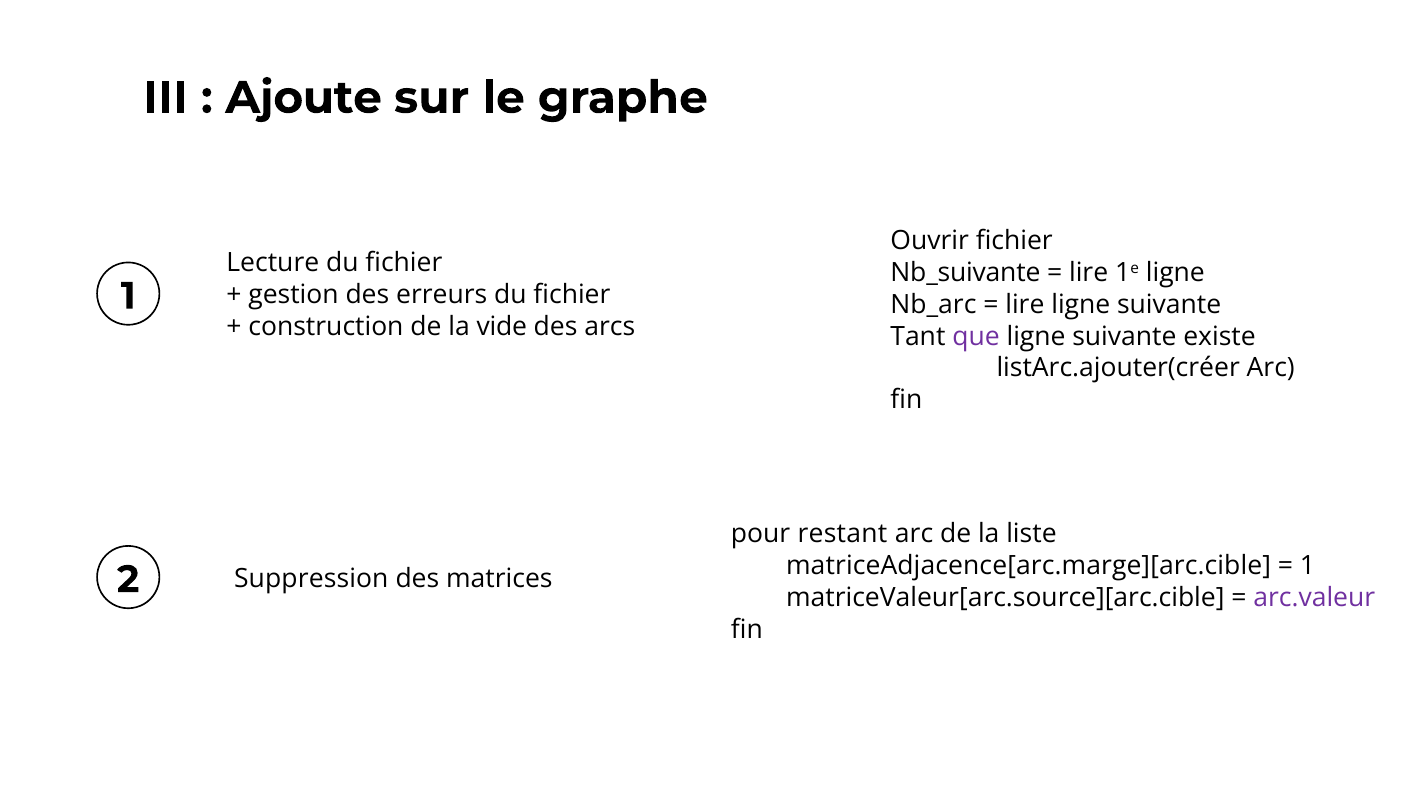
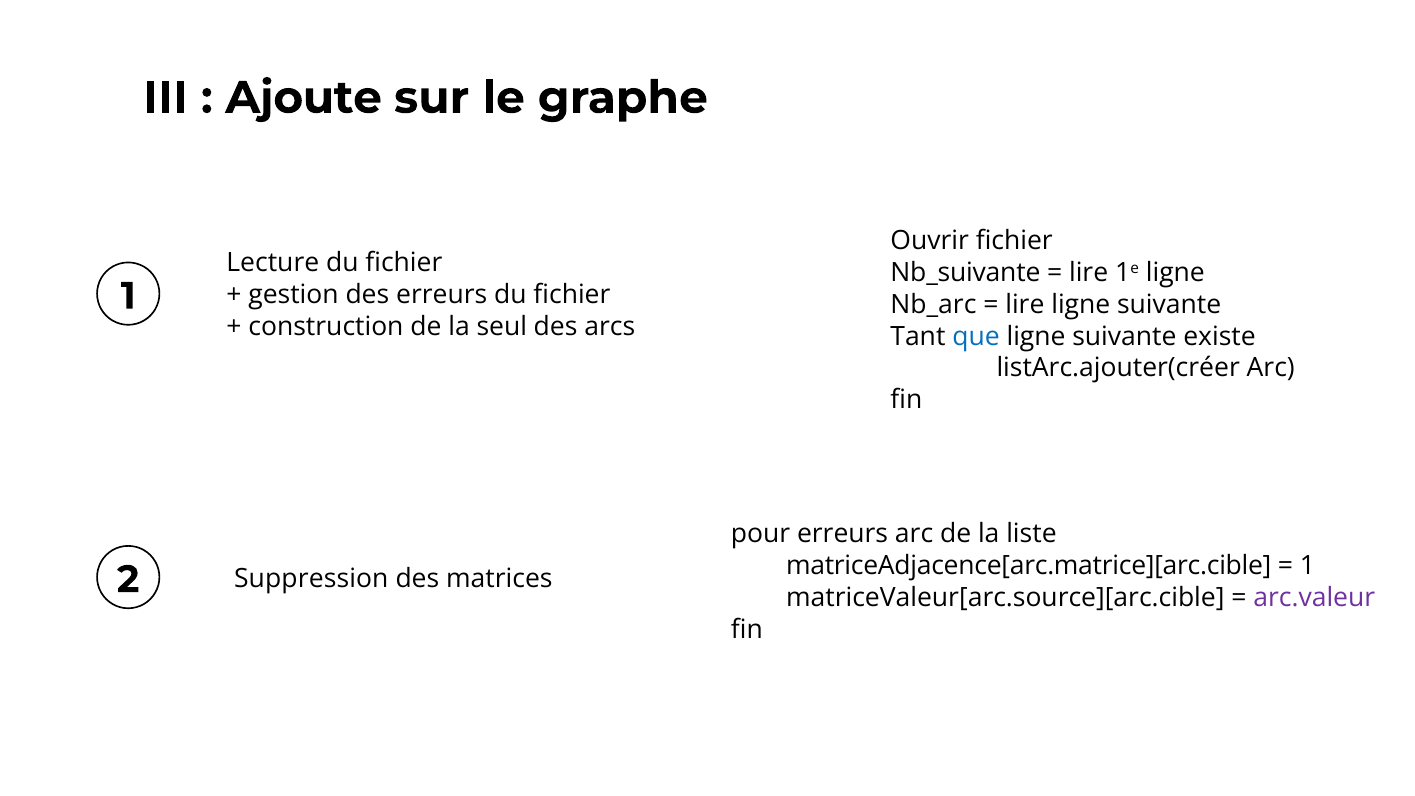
vide: vide -> seul (502, 327)
que colour: purple -> blue (976, 336)
pour restant: restant -> erreurs (843, 534)
matriceAdjacence[arc.marge][arc.cible: matriceAdjacence[arc.marge][arc.cible -> matriceAdjacence[arc.matrice][arc.cible (1029, 566)
